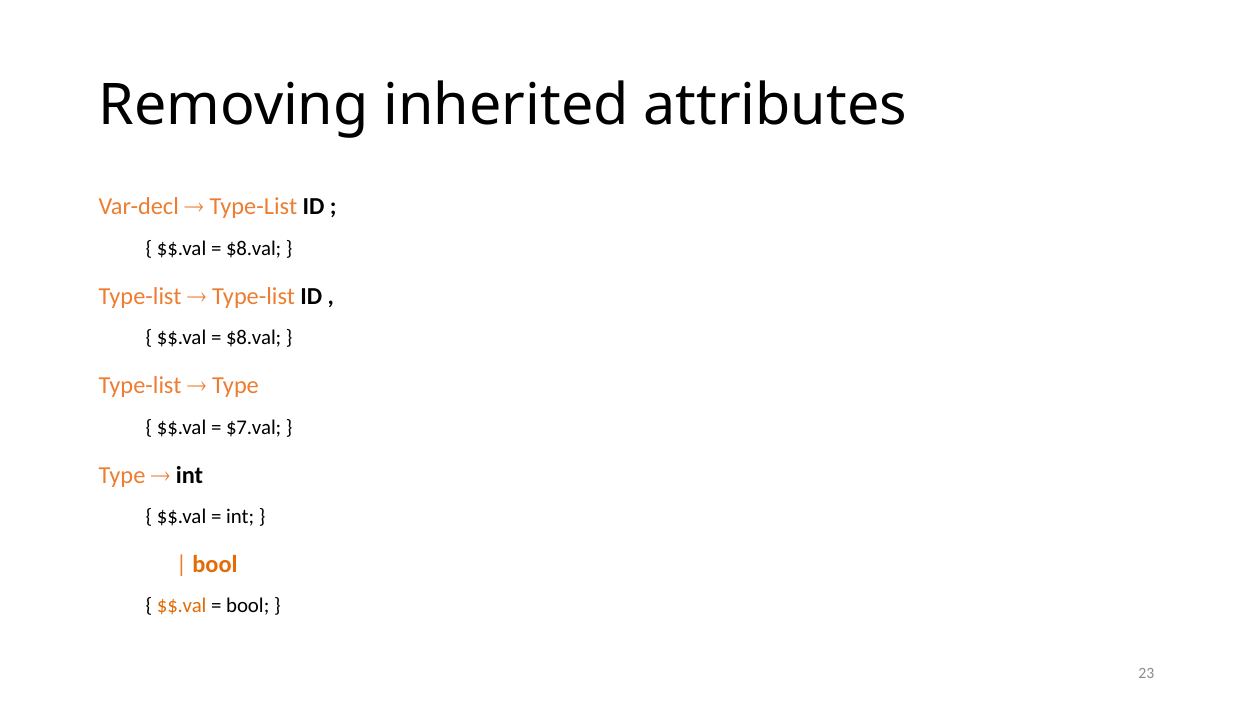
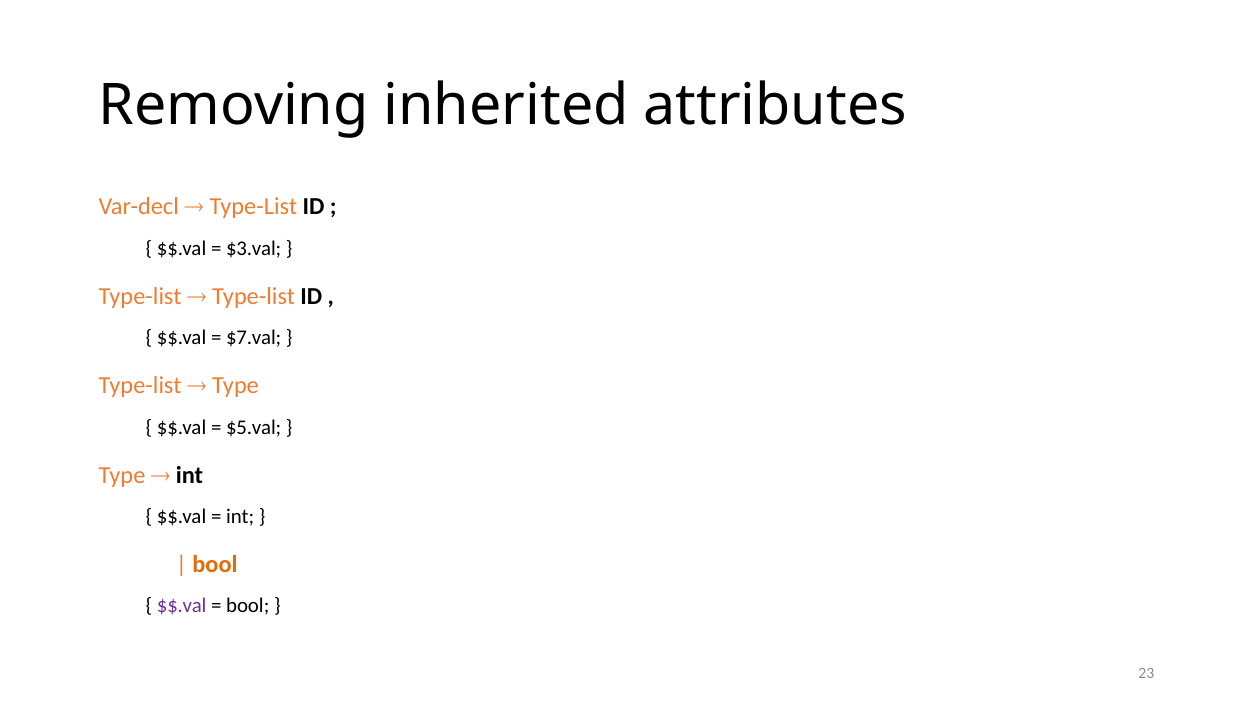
$8.val: $8.val -> $3.val (254, 248)
$8.val: $8.val -> $7.val (254, 338)
$7.val: $7.val -> $5.val (254, 427)
$$.val colour: orange -> purple (182, 606)
